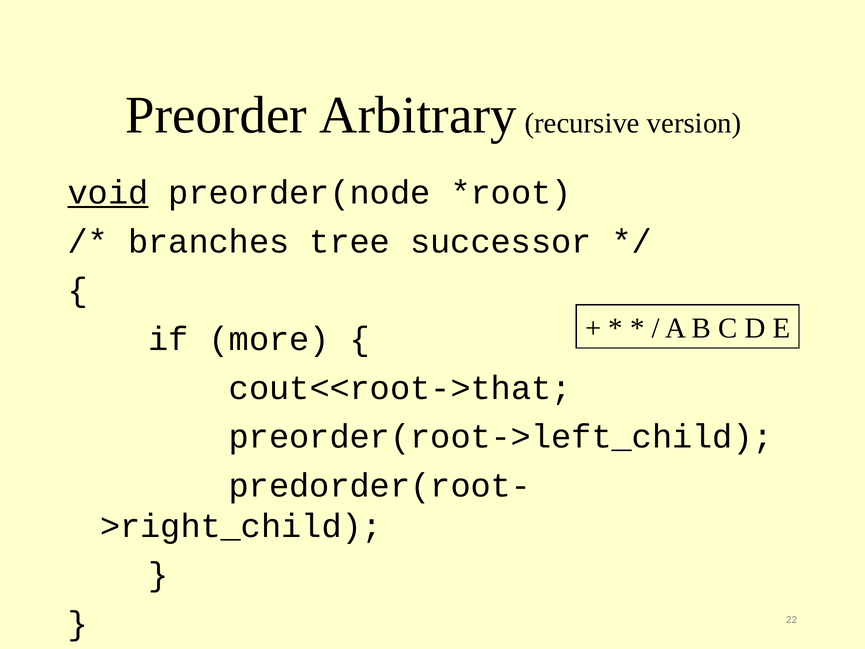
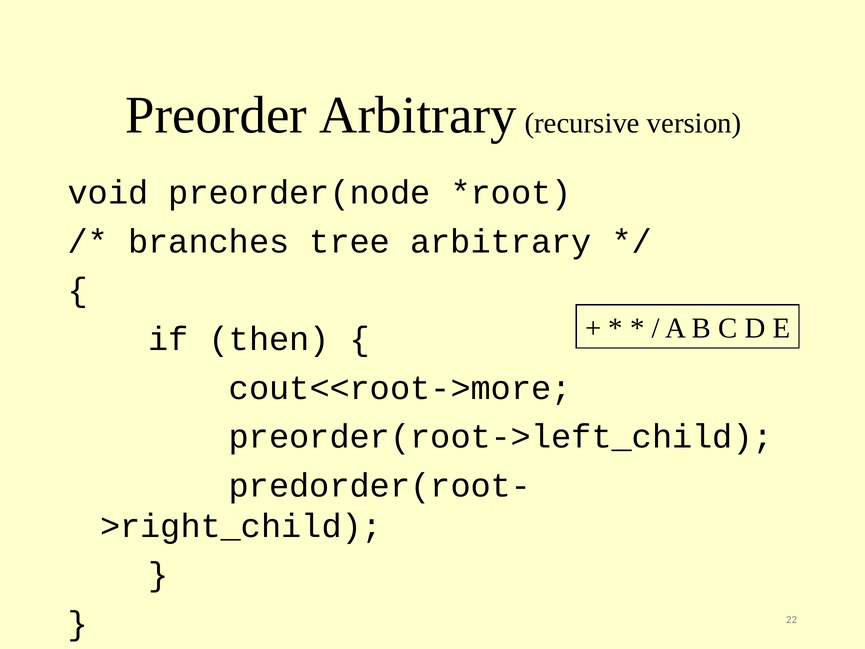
void underline: present -> none (108, 193)
tree successor: successor -> arbitrary (501, 241)
more: more -> then (269, 339)
cout<<root->that: cout<<root->that -> cout<<root->more (400, 388)
